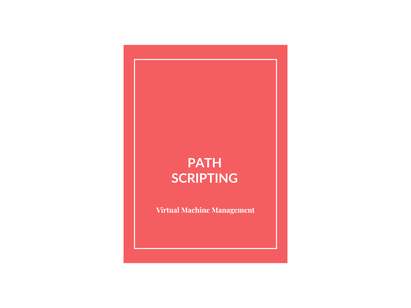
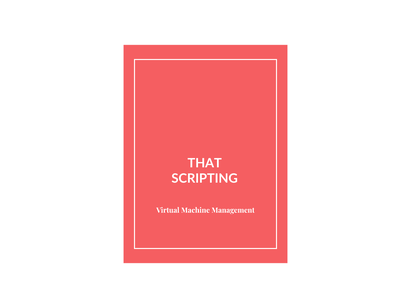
PATH: PATH -> THAT (205, 163)
